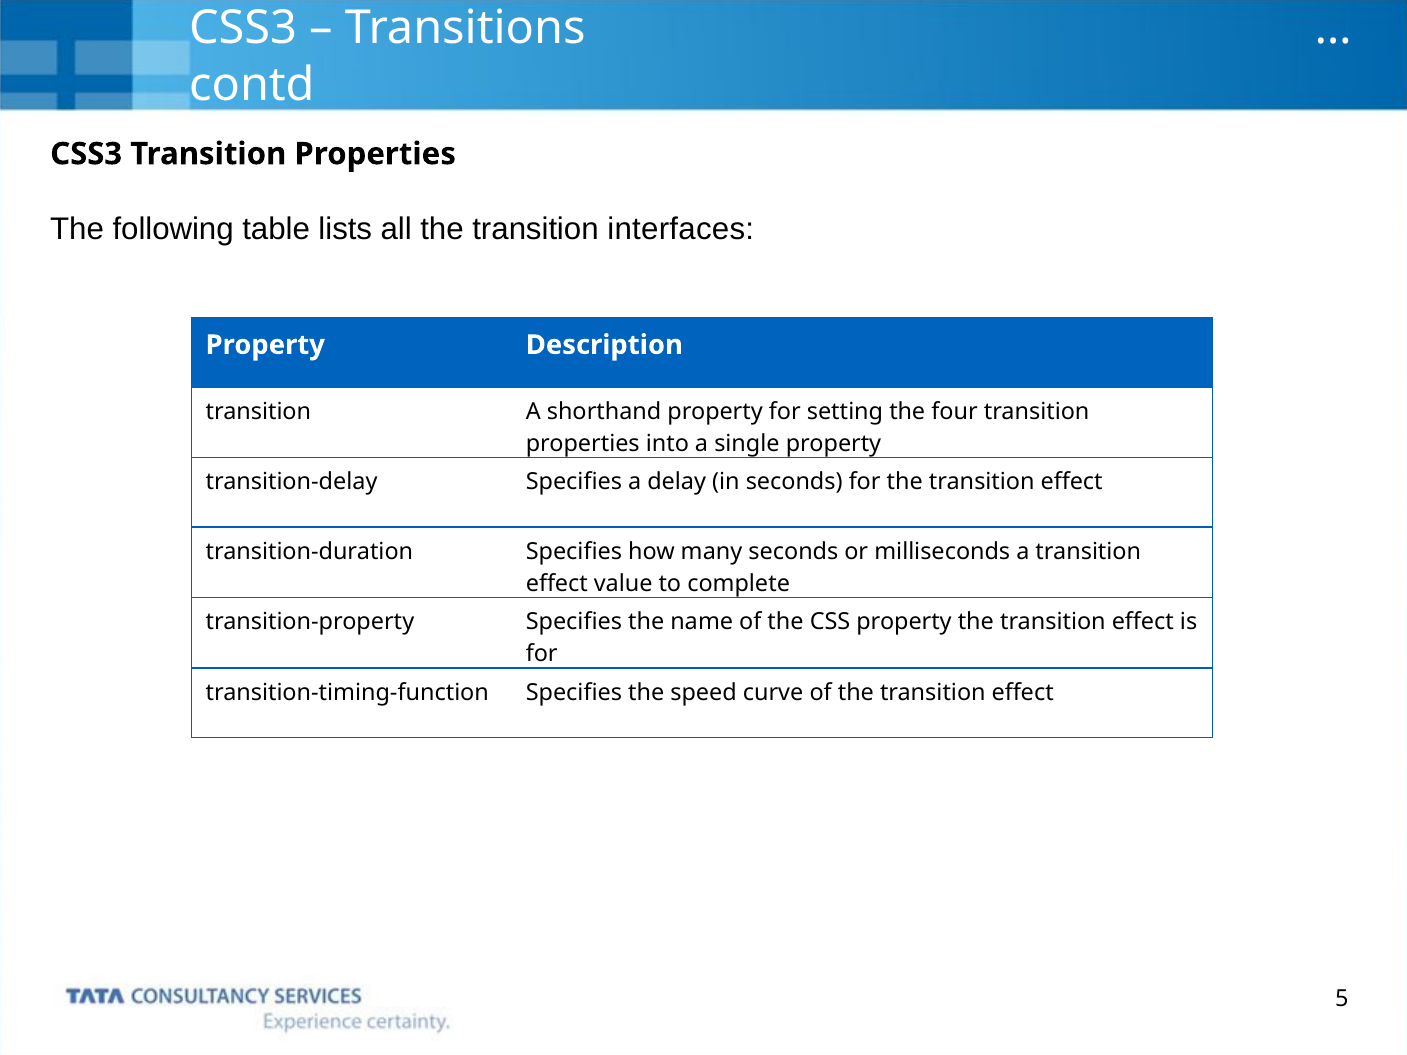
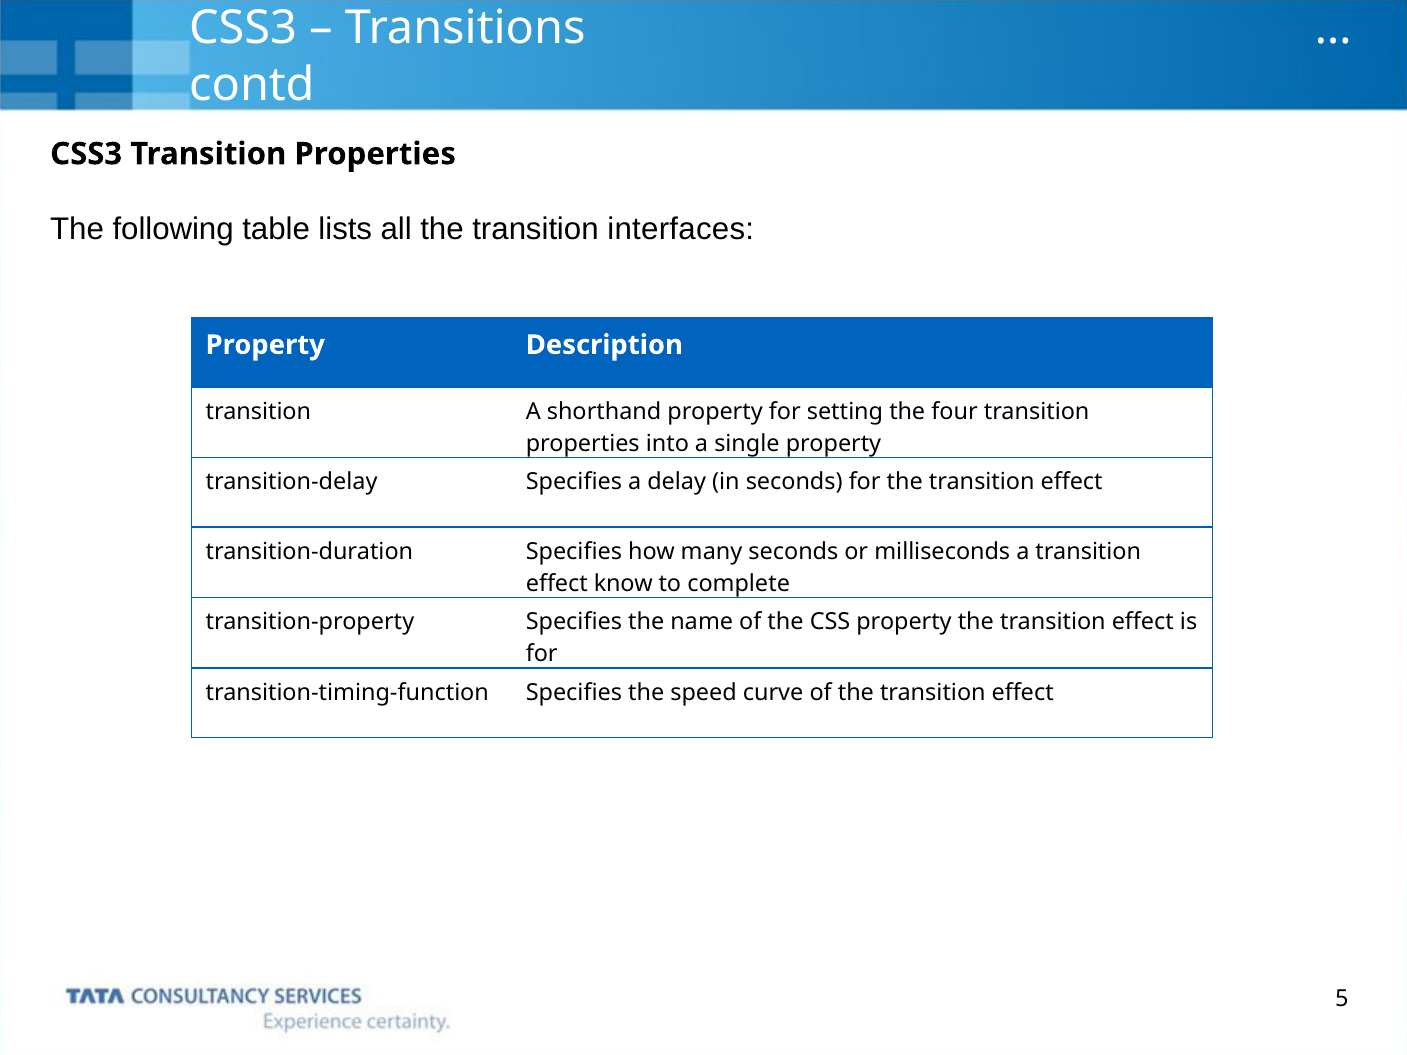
value: value -> know (623, 584)
